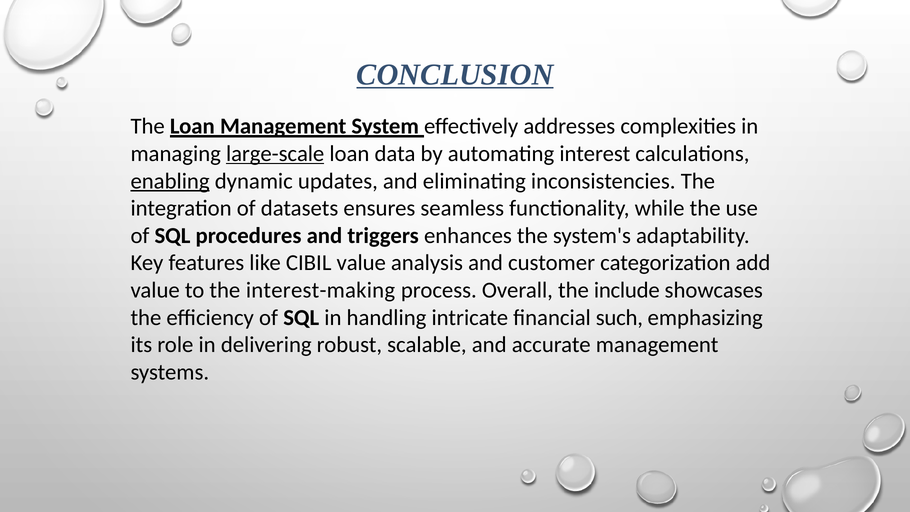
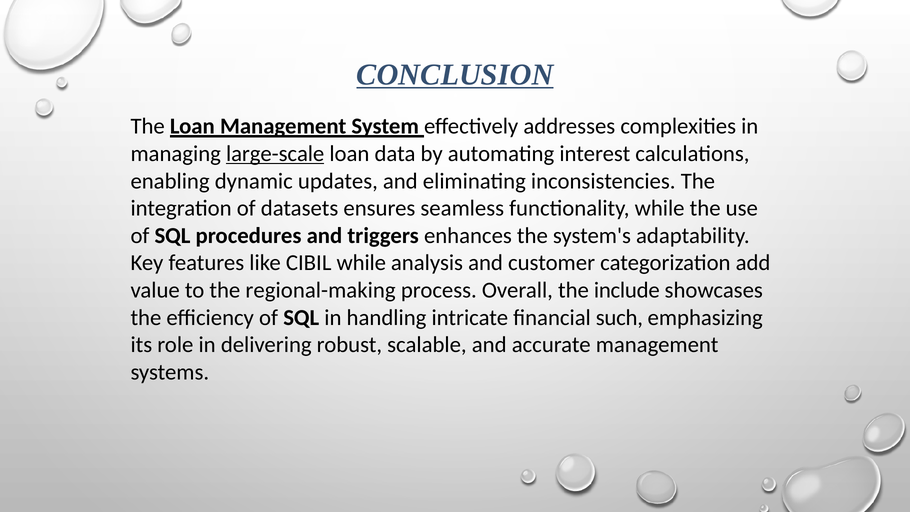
enabling underline: present -> none (170, 181)
CIBIL value: value -> while (361, 263)
interest-making: interest-making -> regional-making (321, 290)
